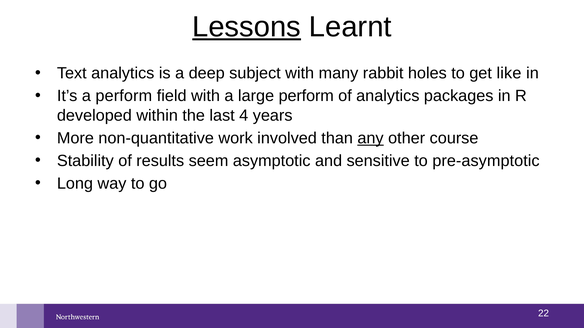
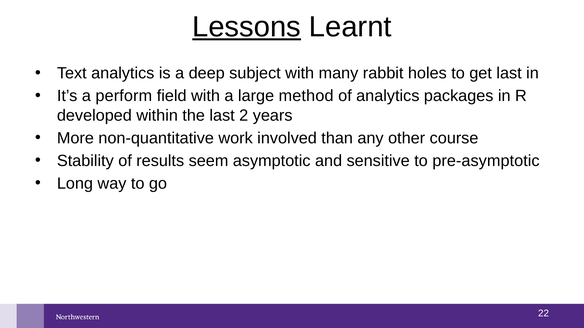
get like: like -> last (509, 73)
large perform: perform -> method (306, 96)
4: 4 -> 2 (244, 116)
any underline: present -> none (371, 138)
